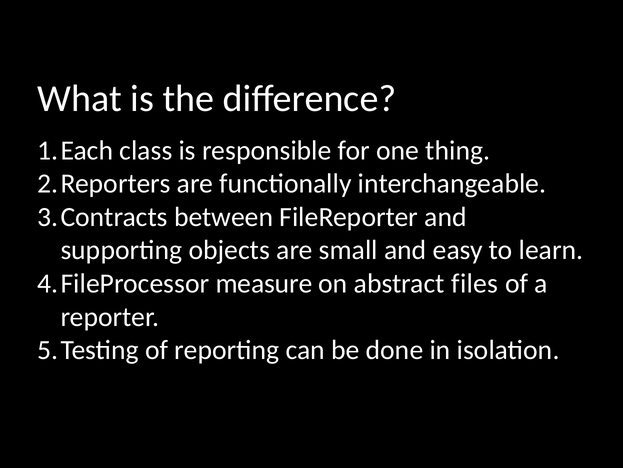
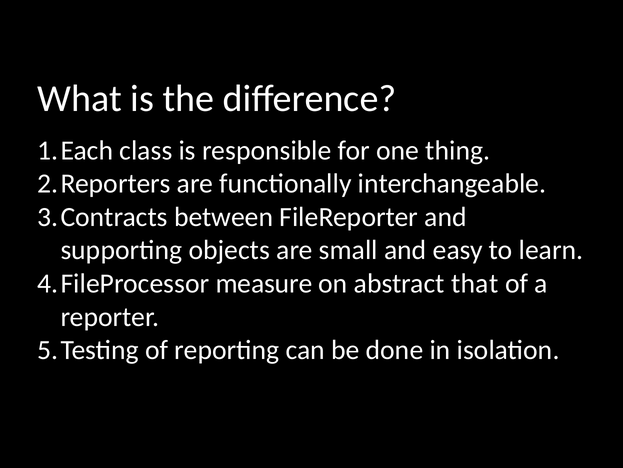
files: files -> that (475, 283)
